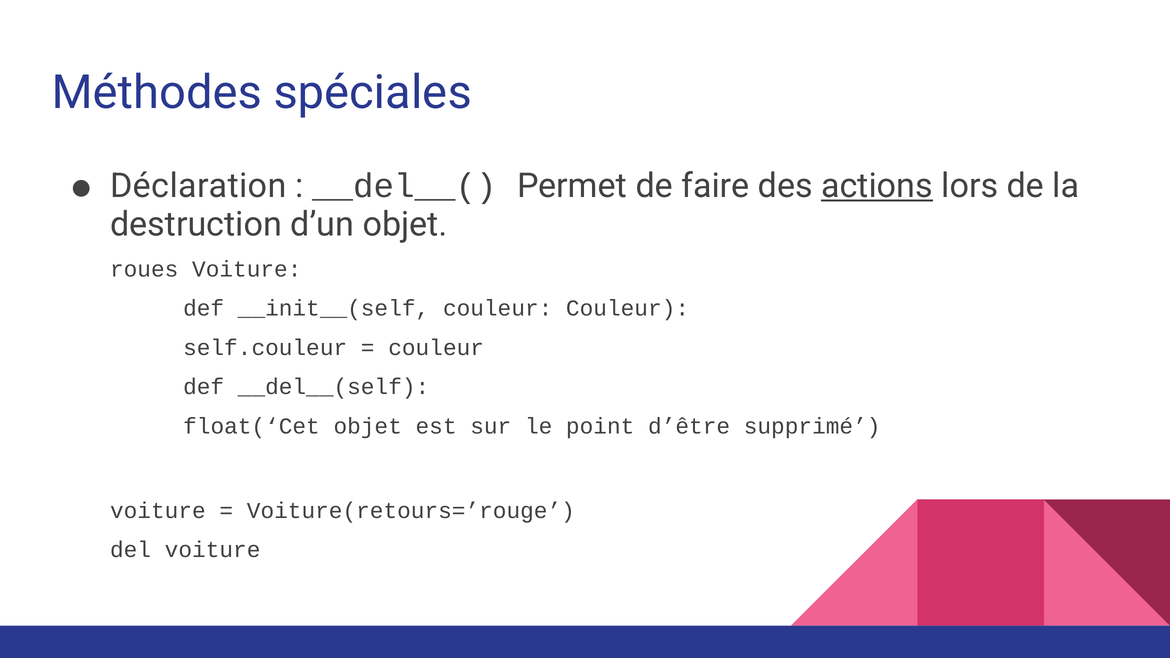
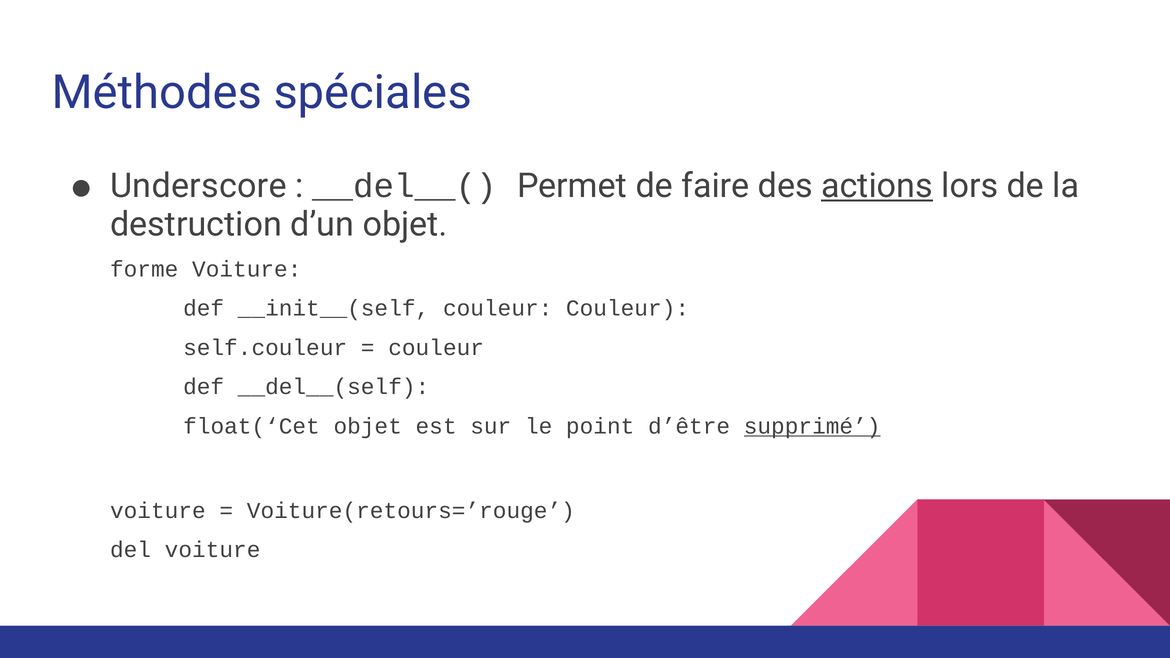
Déclaration: Déclaration -> Underscore (198, 186)
roues: roues -> forme (144, 269)
supprimé underline: none -> present (812, 426)
